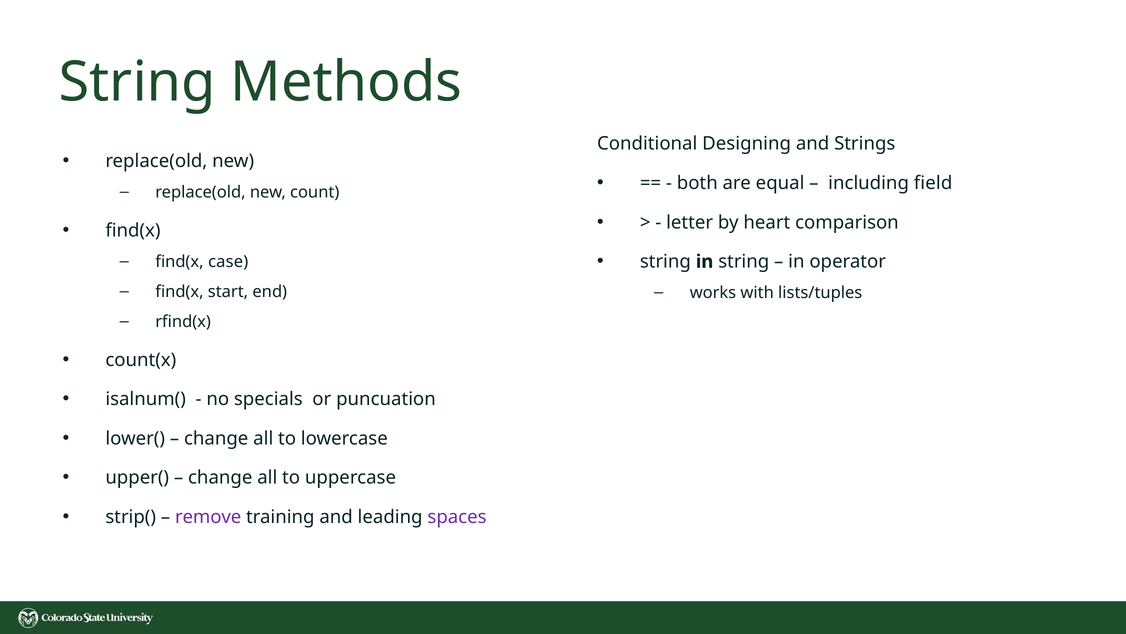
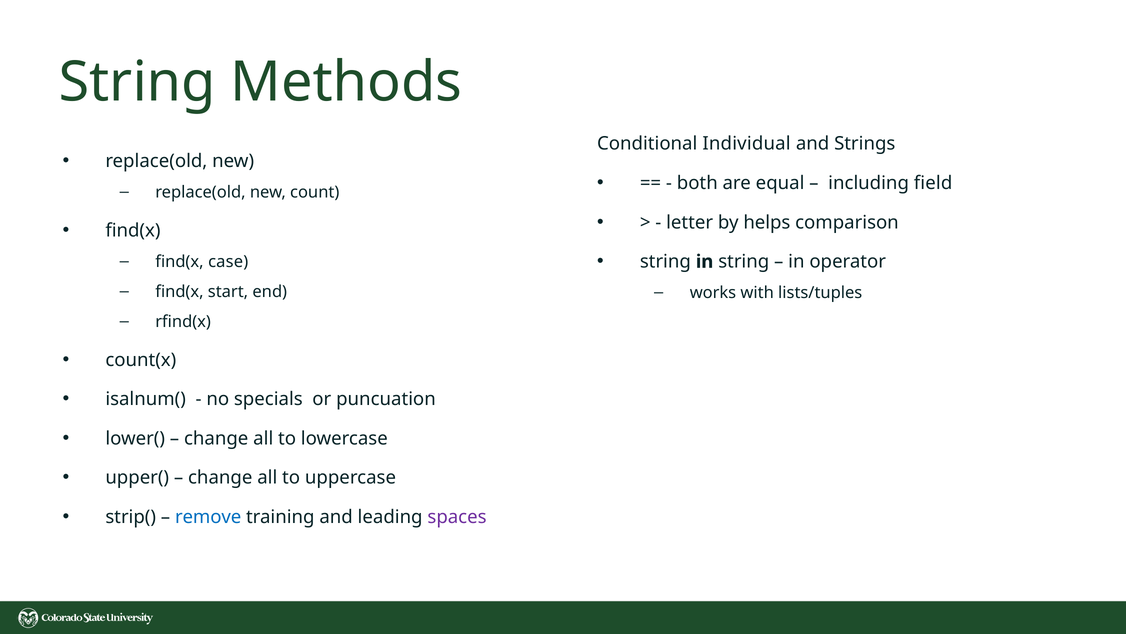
Designing: Designing -> Individual (747, 144)
heart: heart -> helps (767, 222)
remove colour: purple -> blue (208, 517)
